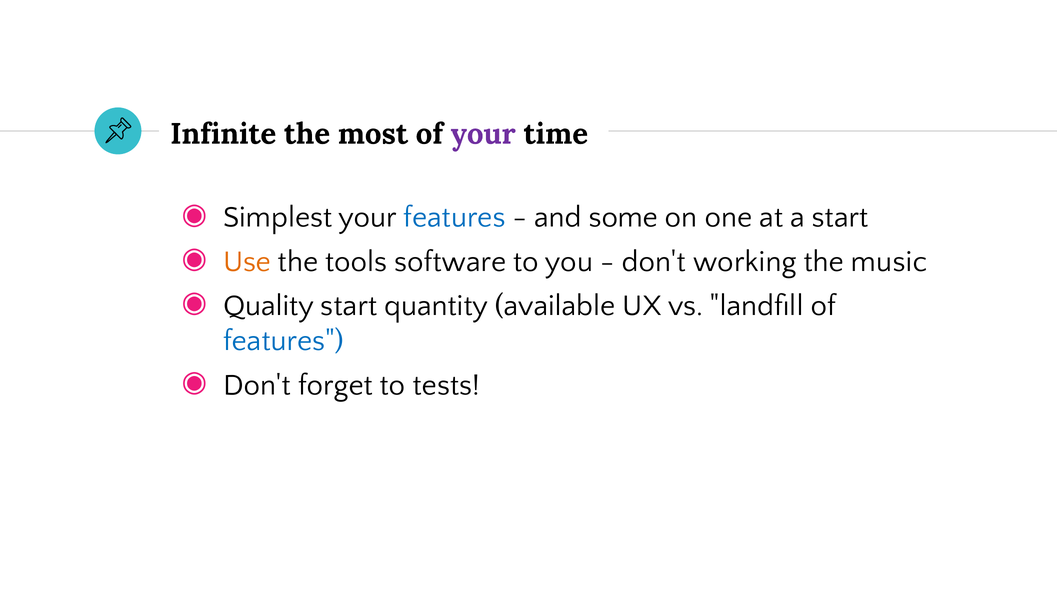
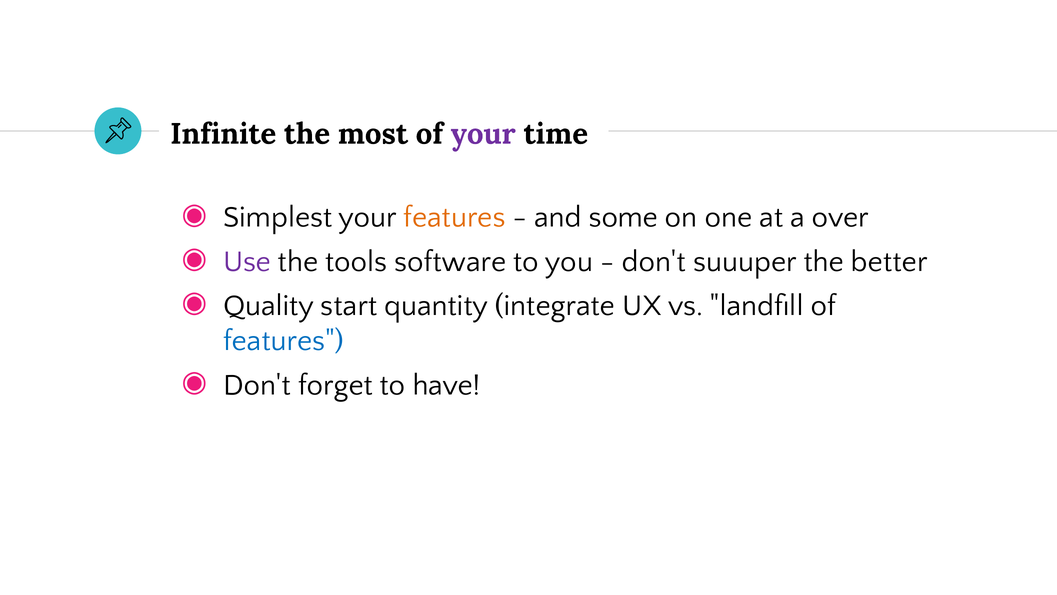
features colour: blue -> orange (454, 217)
a start: start -> over (840, 217)
Use colour: orange -> purple (247, 261)
working: working -> suuuper (745, 261)
music: music -> better (889, 261)
available: available -> integrate (555, 305)
tests: tests -> have (446, 385)
